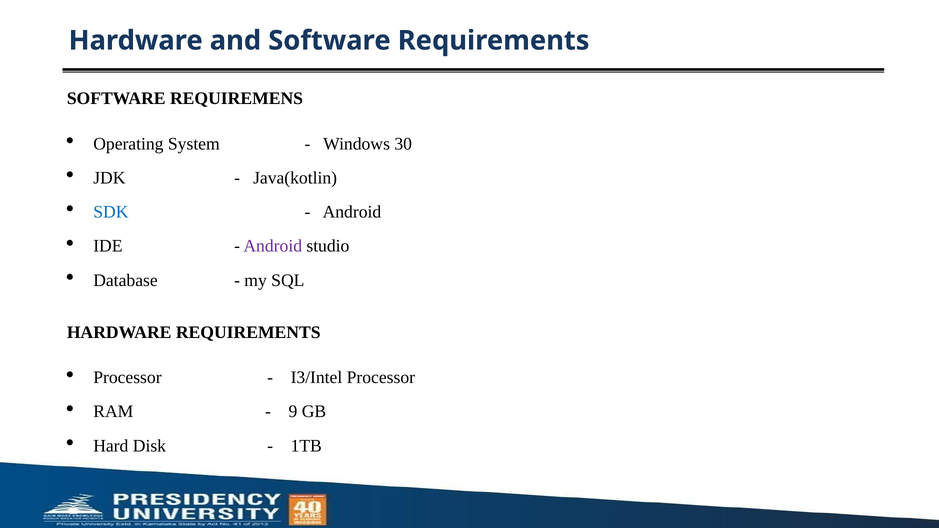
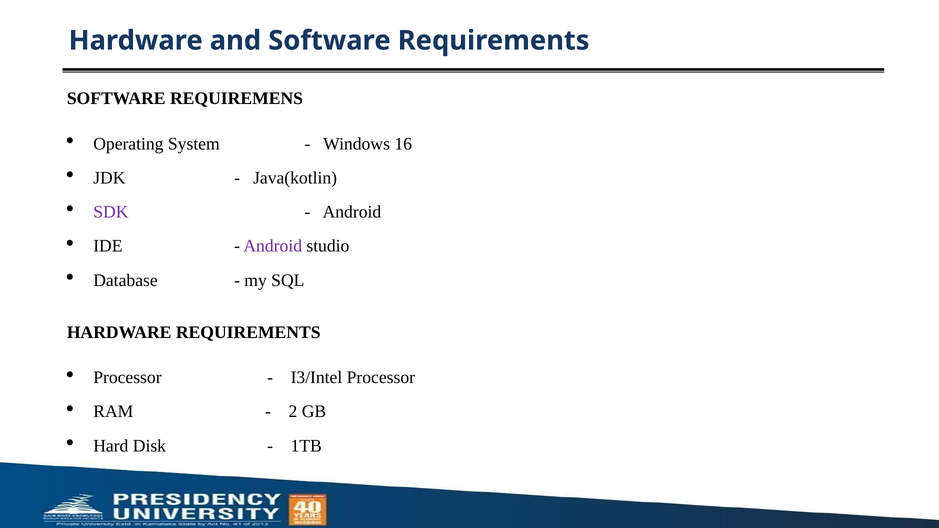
30: 30 -> 16 (403, 144)
SDK colour: blue -> purple (111, 212)
9: 9 -> 2 (293, 412)
